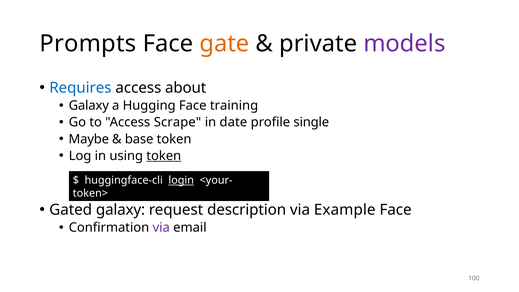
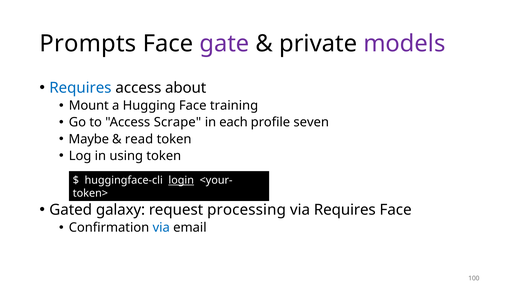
gate colour: orange -> purple (224, 44)
Galaxy: Galaxy -> Mount (89, 106)
date: date -> each (234, 122)
single: single -> seven (311, 122)
base: base -> read (139, 139)
token underline: present -> none (164, 156)
description: description -> processing (247, 210)
via Example: Example -> Requires (345, 210)
via colour: purple -> blue (161, 228)
